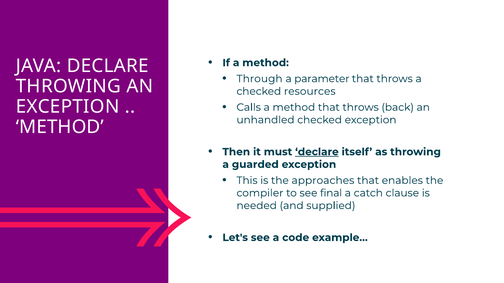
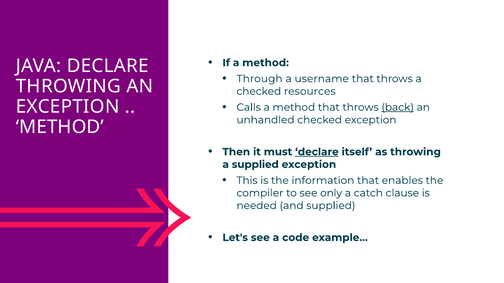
parameter: parameter -> username (322, 79)
back underline: none -> present (398, 107)
a guarded: guarded -> supplied (255, 165)
approaches: approaches -> information (323, 181)
final: final -> only (331, 193)
